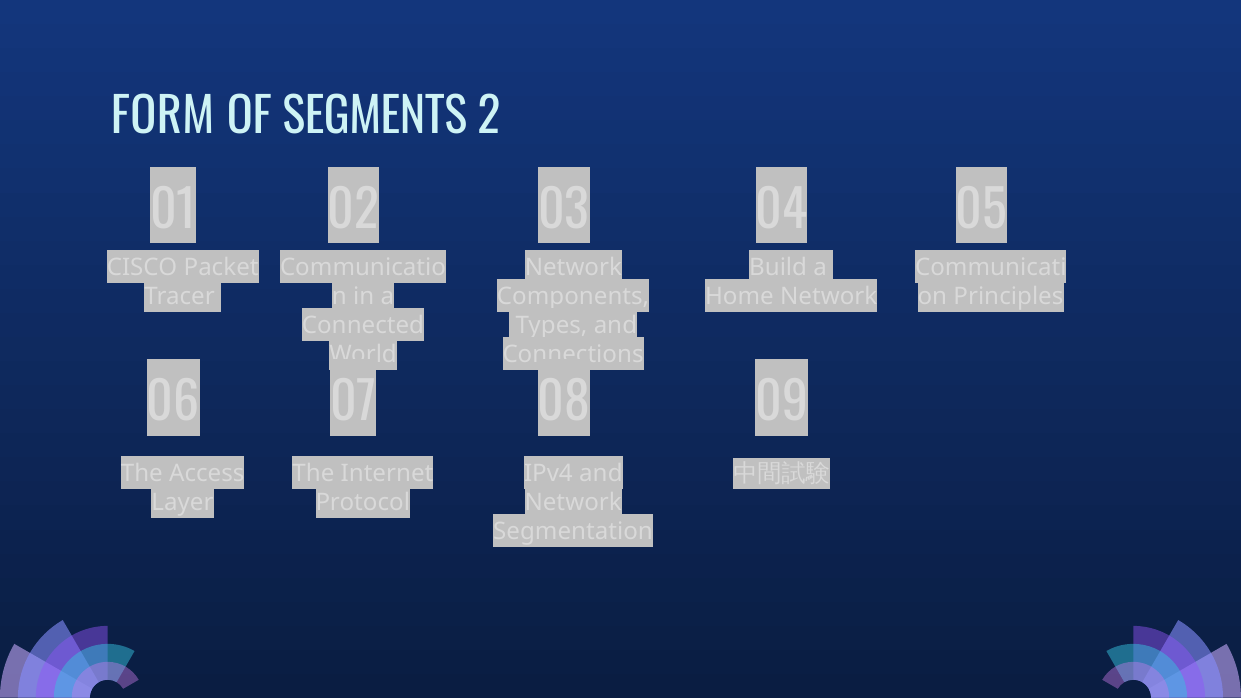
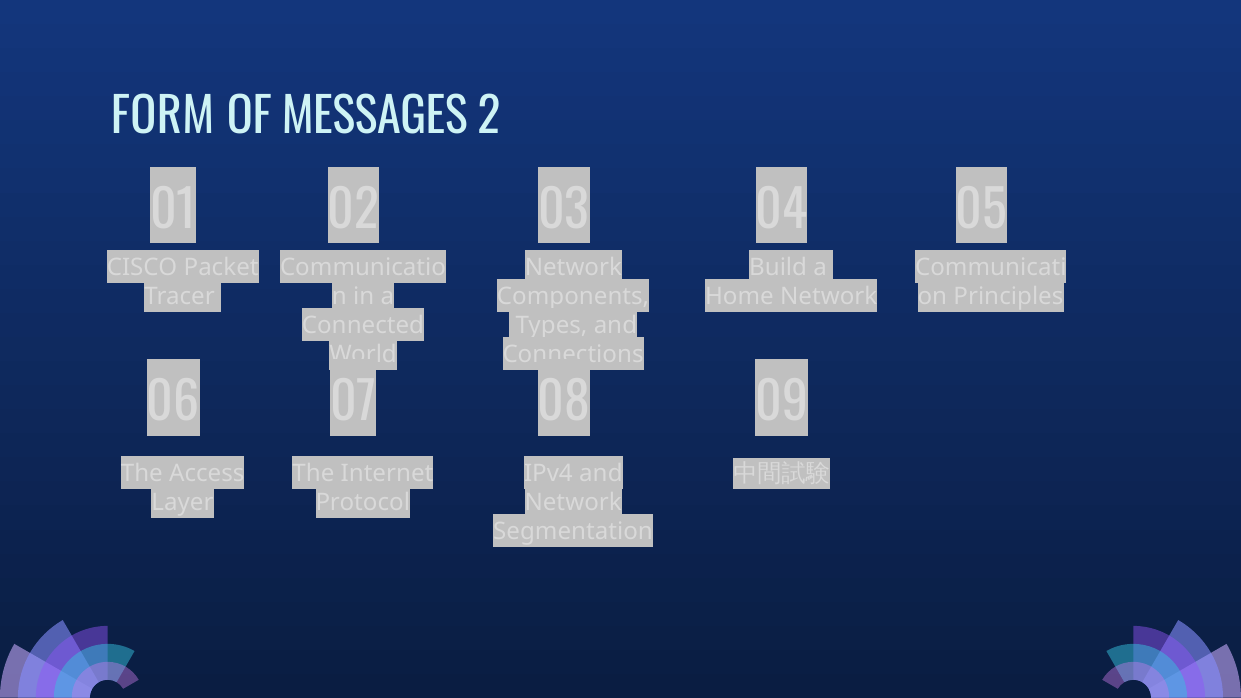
SEGMENTS: SEGMENTS -> MESSAGES (375, 118)
